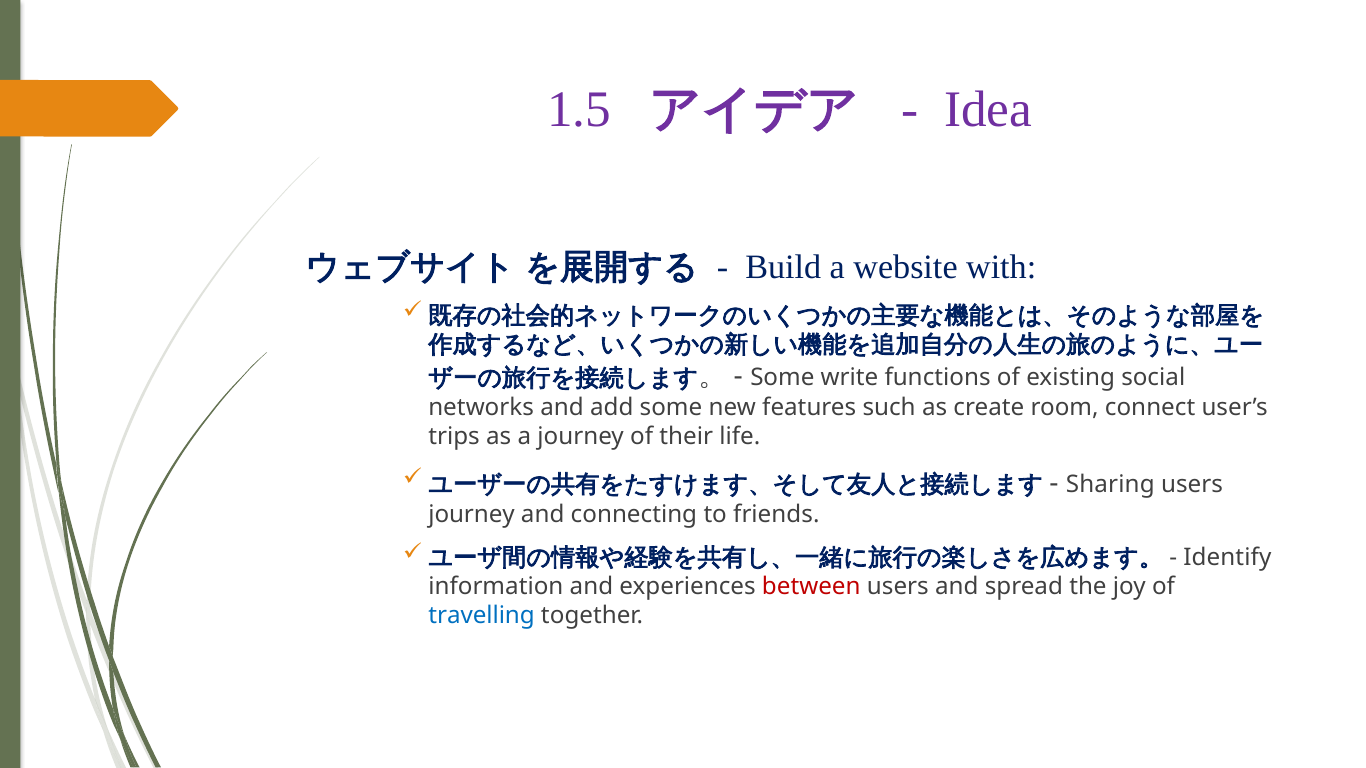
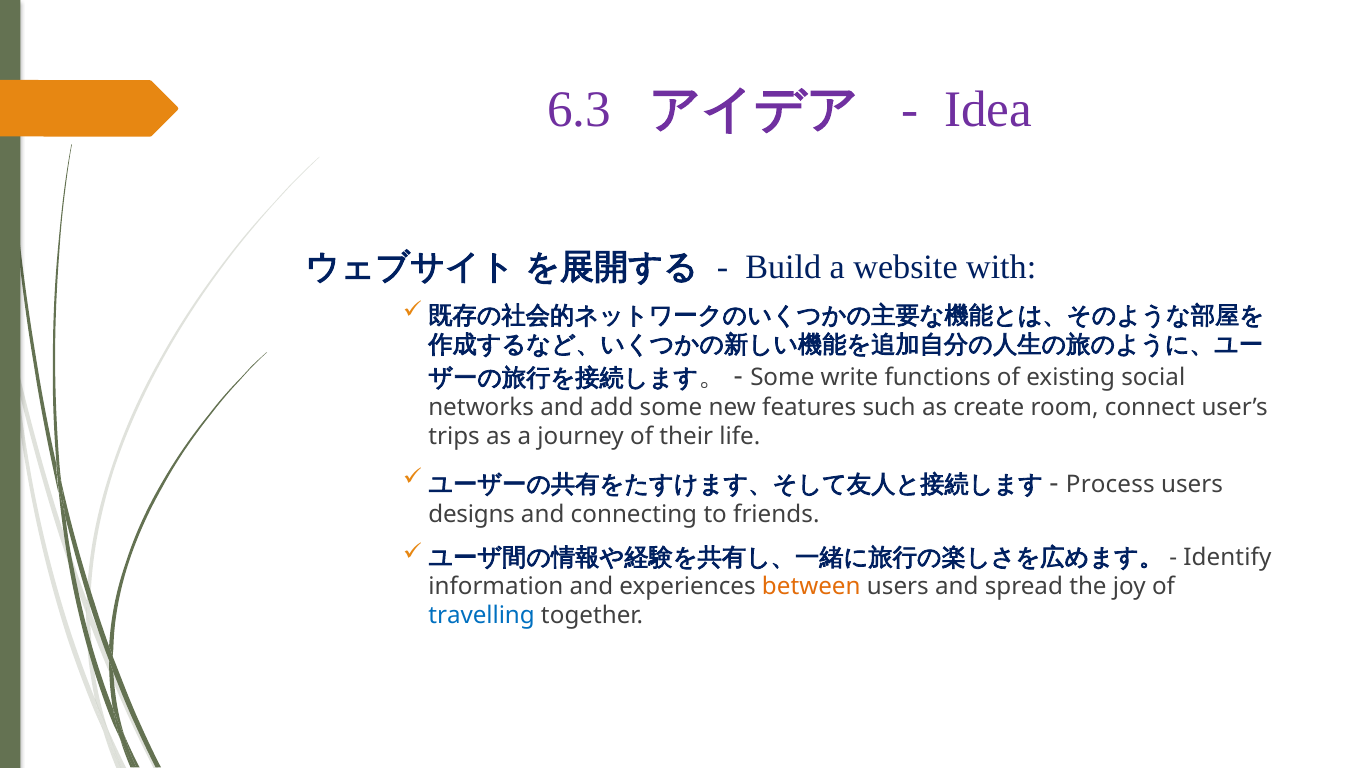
1.5: 1.5 -> 6.3 (579, 109)
Sharing: Sharing -> Process (1110, 484)
journey: journey -> designs (472, 514)
between colour: red -> orange (811, 587)
